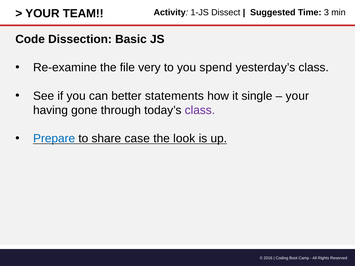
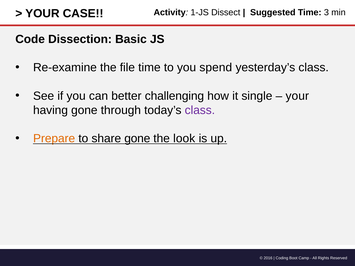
TEAM: TEAM -> CASE (83, 13)
file very: very -> time (149, 68)
statements: statements -> challenging (174, 96)
Prepare colour: blue -> orange (54, 139)
share case: case -> gone (137, 139)
